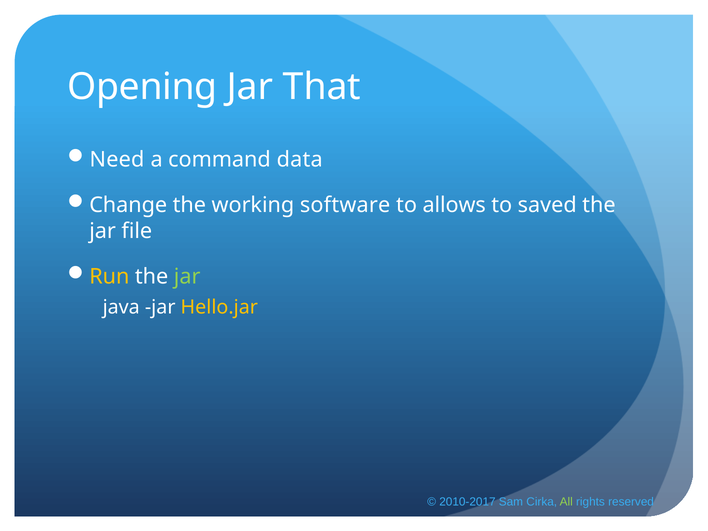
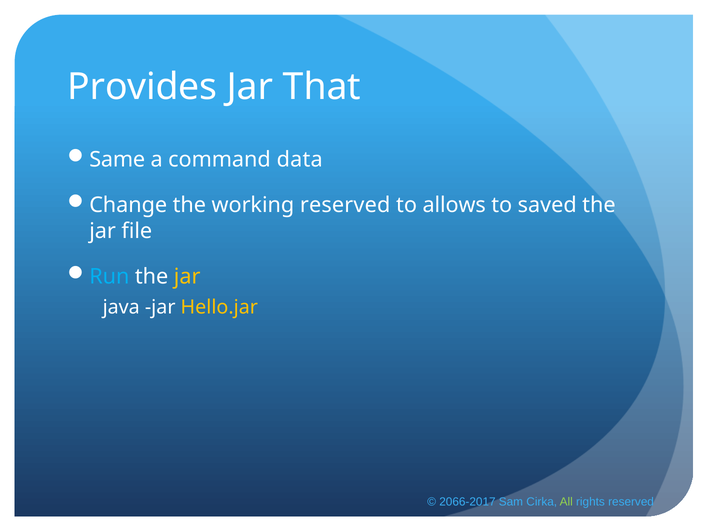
Opening: Opening -> Provides (142, 87)
Need: Need -> Same (117, 160)
working software: software -> reserved (345, 205)
Run colour: yellow -> light blue (109, 277)
jar colour: light green -> yellow (187, 277)
2010-2017: 2010-2017 -> 2066-2017 (467, 502)
